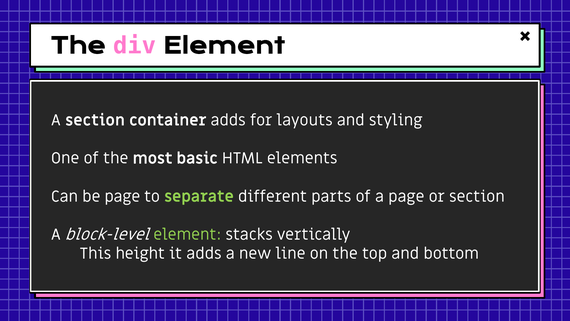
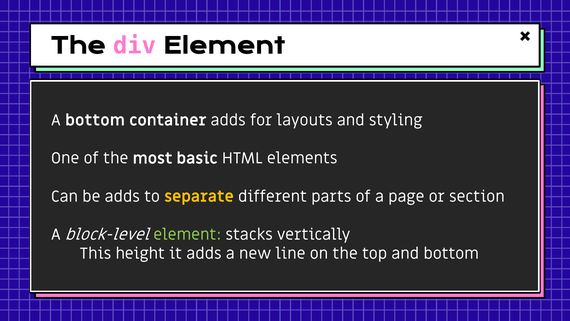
A section: section -> bottom (95, 120)
be page: page -> adds (122, 196)
separate colour: light green -> yellow (199, 196)
